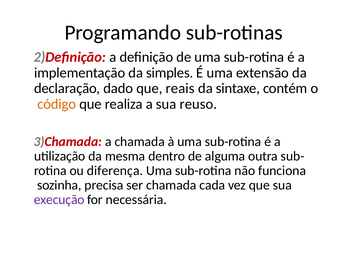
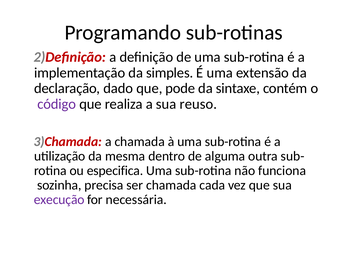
reais: reais -> pode (180, 88)
código colour: orange -> purple (57, 104)
diferença: diferença -> especifica (115, 170)
